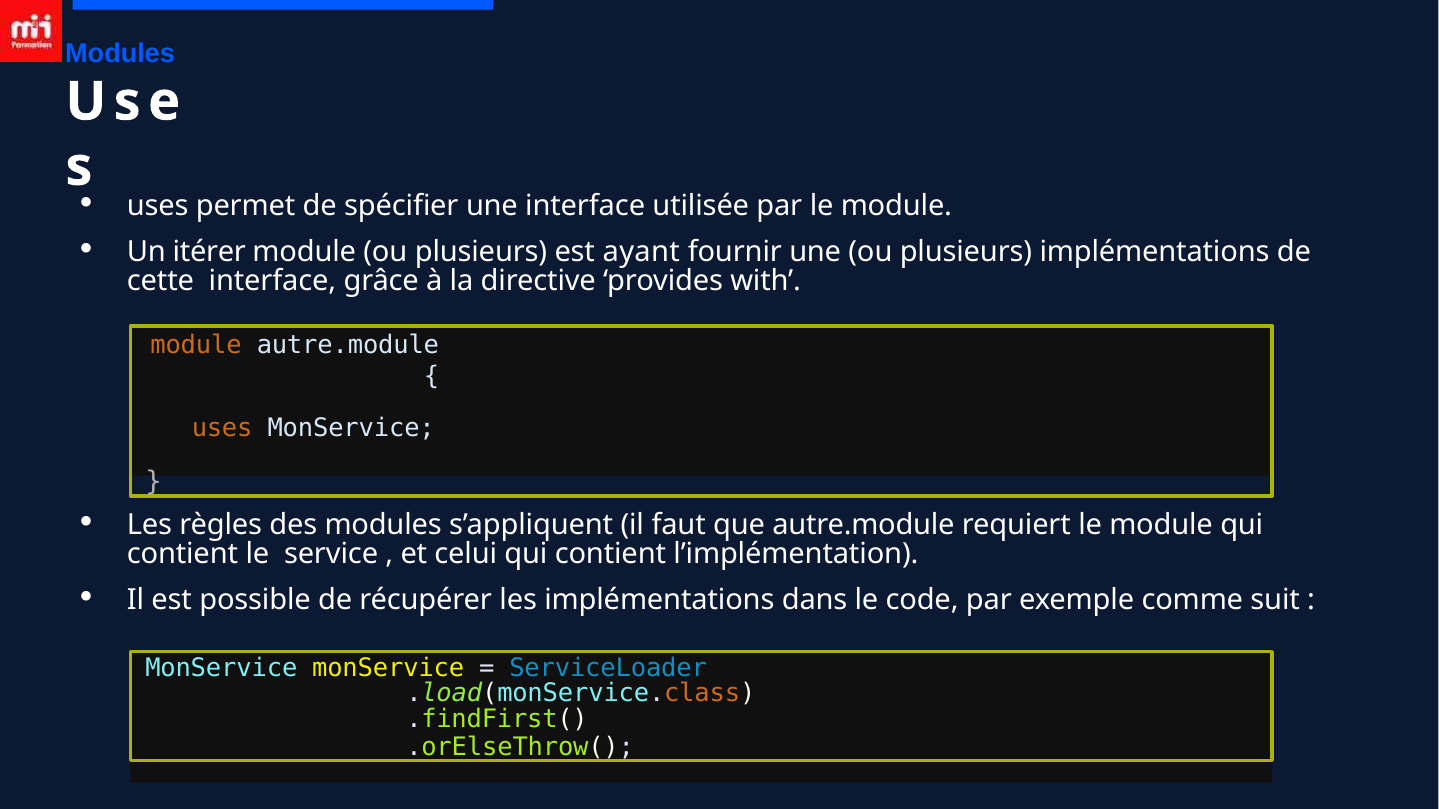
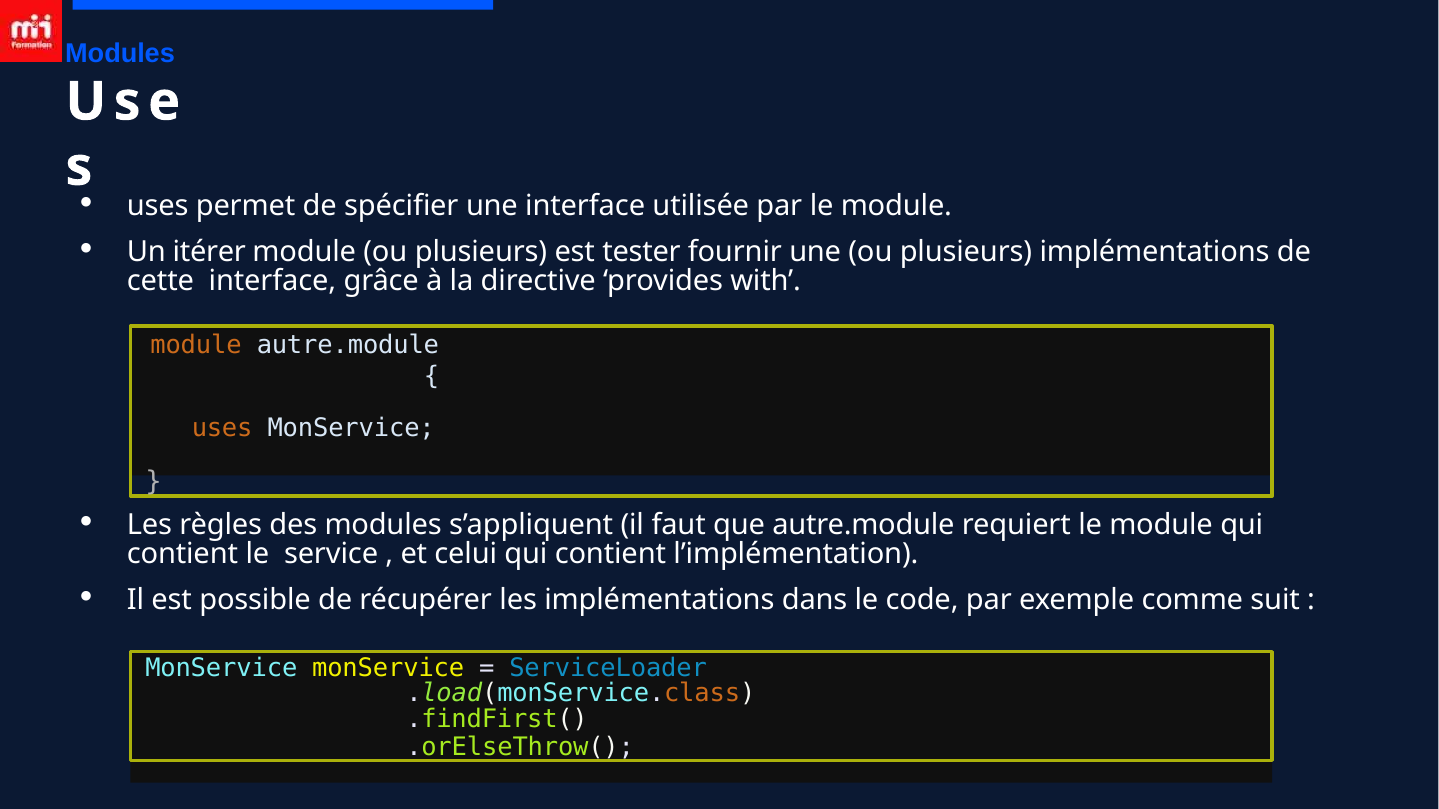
ayant: ayant -> tester (642, 252)
